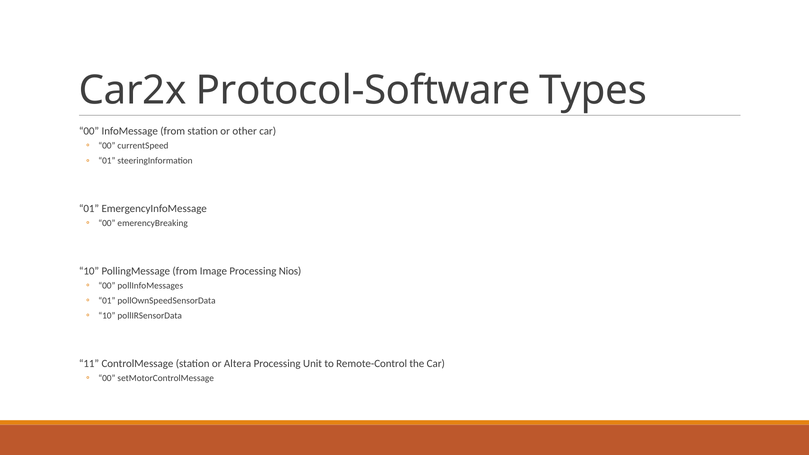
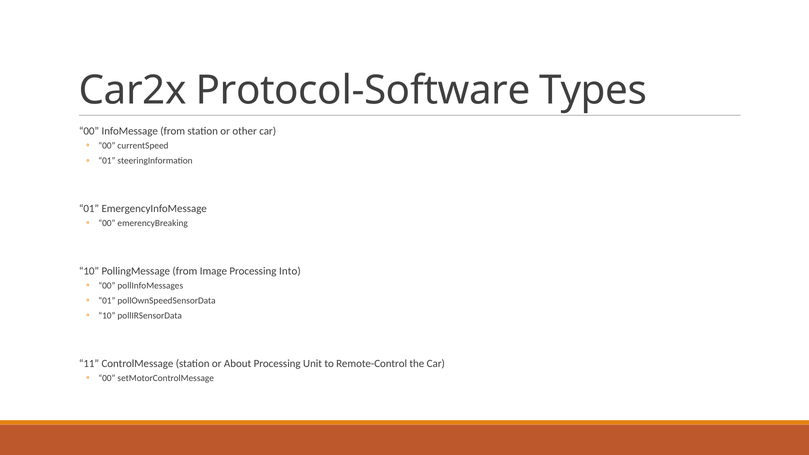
Nios: Nios -> Into (290, 271)
Altera: Altera -> About (238, 364)
